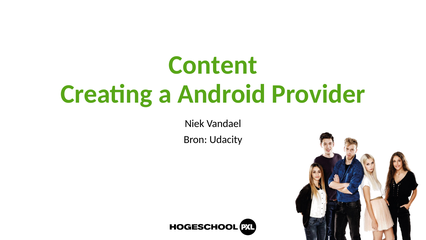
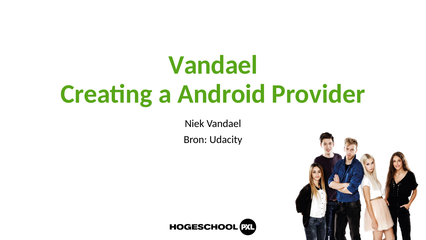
Content: Content -> Vandael (213, 65)
